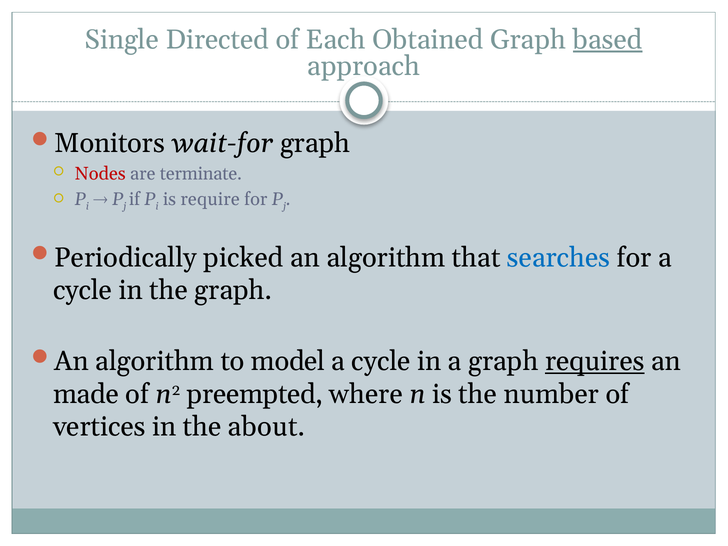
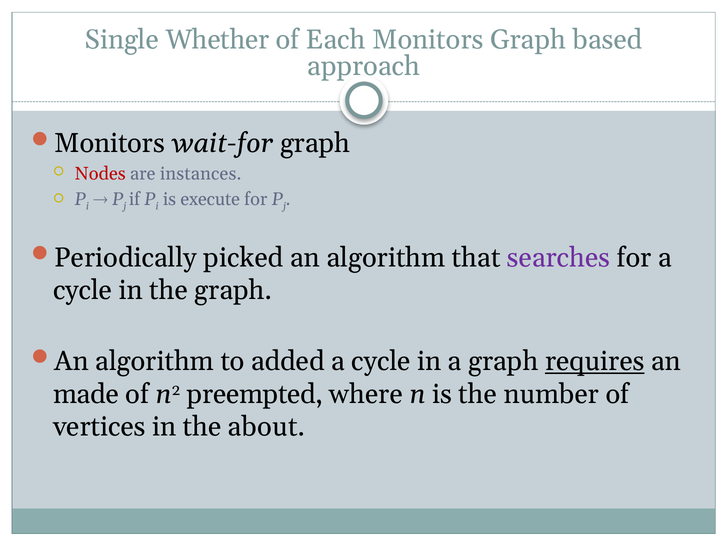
Directed: Directed -> Whether (217, 40)
Each Obtained: Obtained -> Monitors (428, 40)
based underline: present -> none (608, 40)
terminate: terminate -> instances (201, 174)
require: require -> execute (210, 199)
searches colour: blue -> purple (559, 258)
model: model -> added (288, 361)
